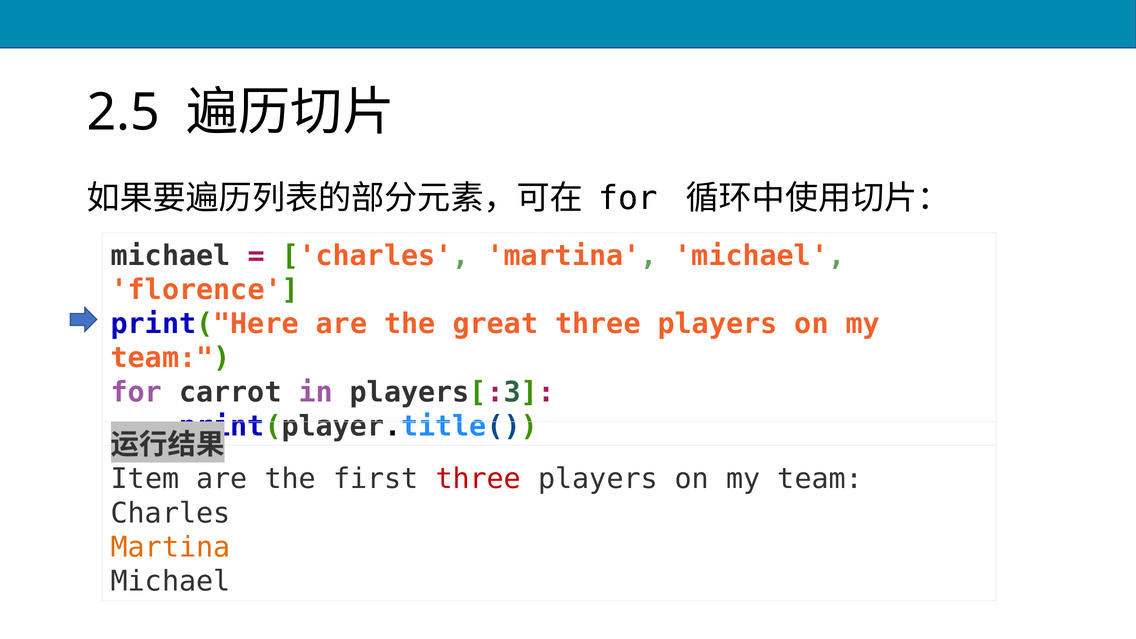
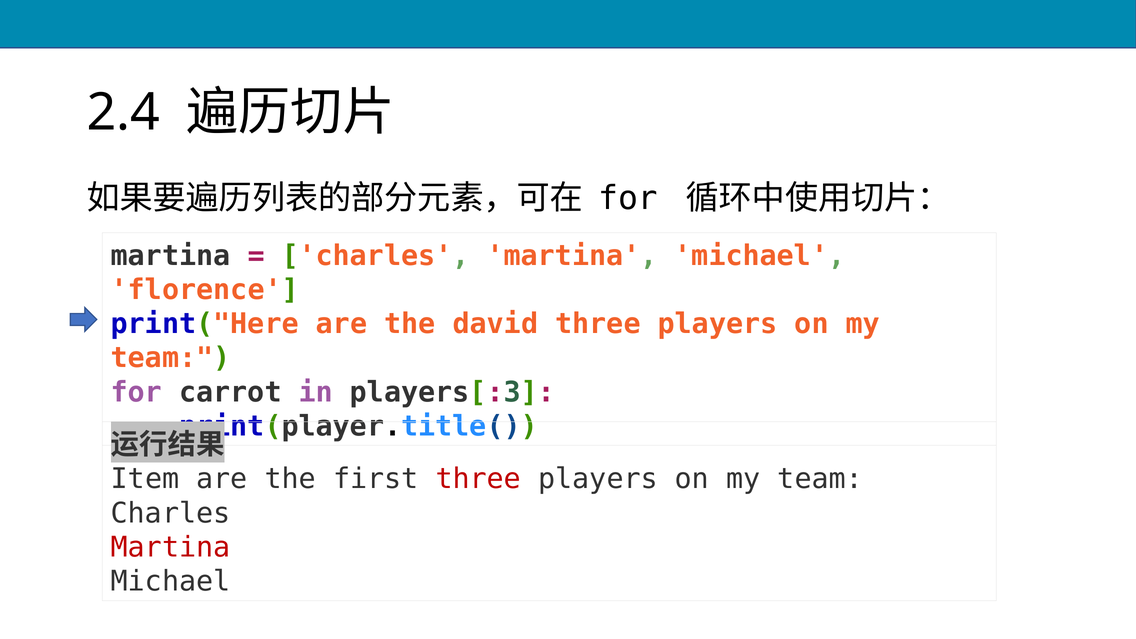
2.5: 2.5 -> 2.4 (123, 113)
michael: michael -> martina (171, 256)
great: great -> david (495, 324)
Martina colour: orange -> red (171, 547)
